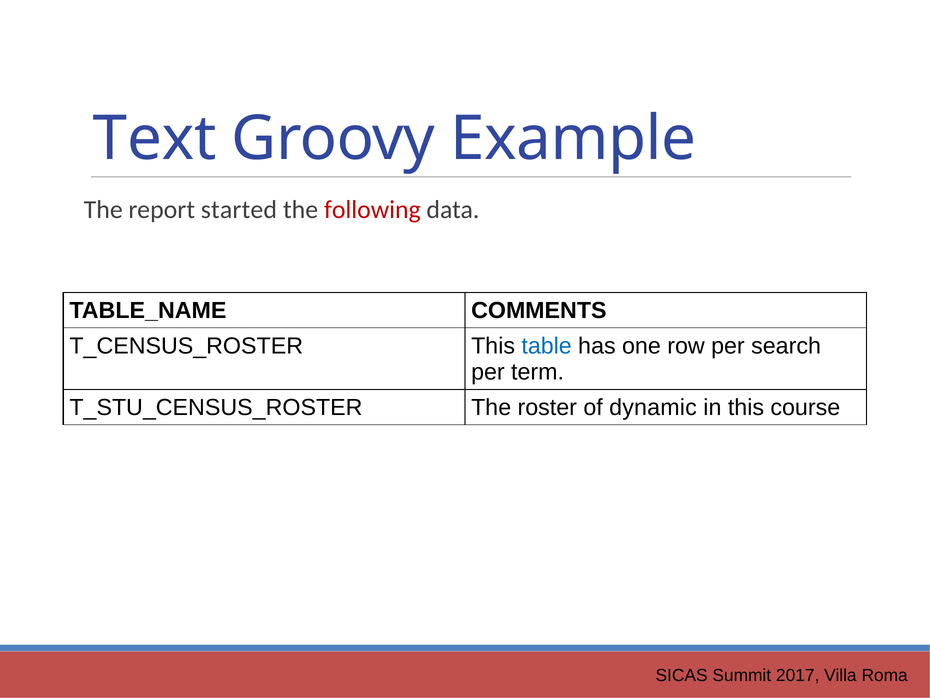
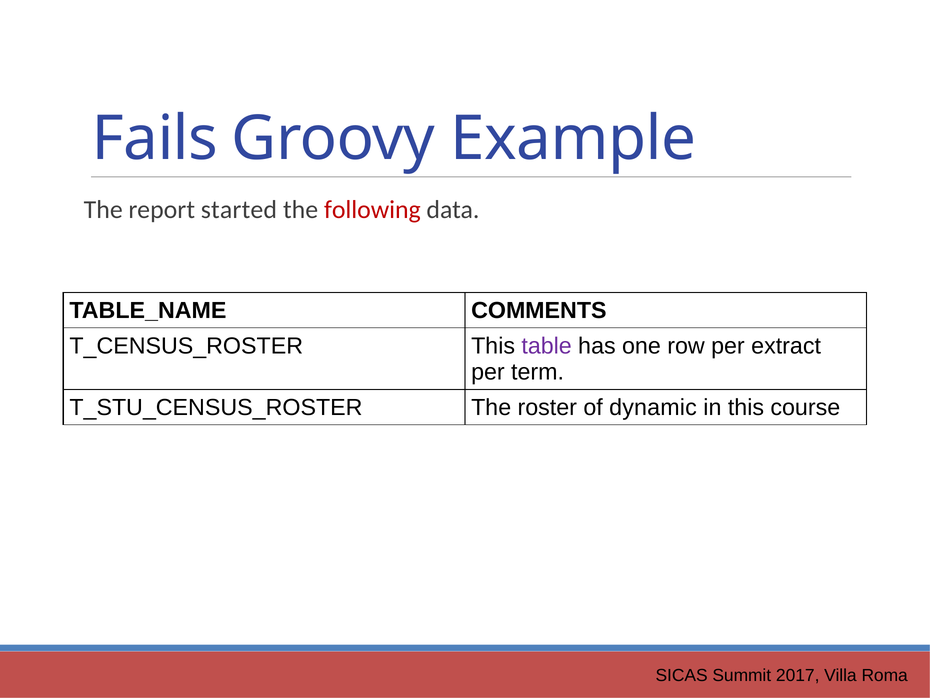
Text: Text -> Fails (155, 139)
table colour: blue -> purple (547, 346)
search: search -> extract (786, 346)
